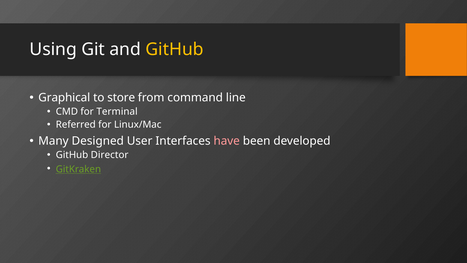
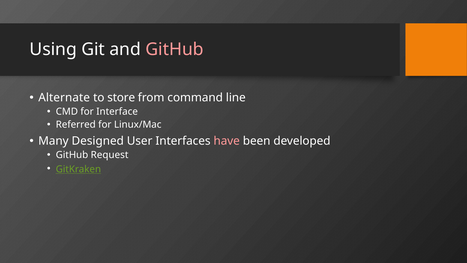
GitHub colour: yellow -> pink (175, 49)
Graphical: Graphical -> Alternate (64, 97)
Terminal: Terminal -> Interface (117, 111)
Director: Director -> Request (110, 155)
